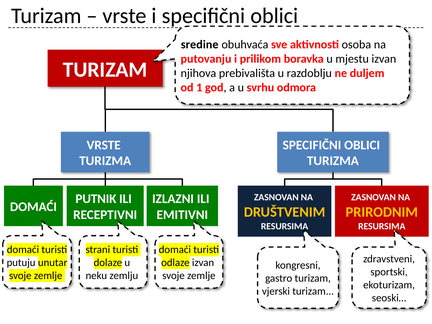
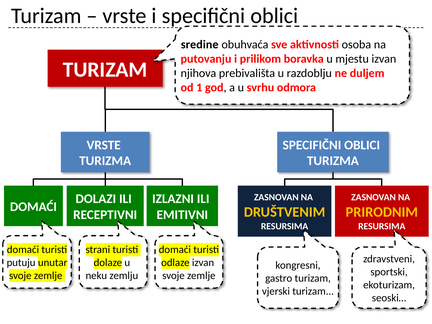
PUTNIK: PUTNIK -> DOLAZI (96, 199)
